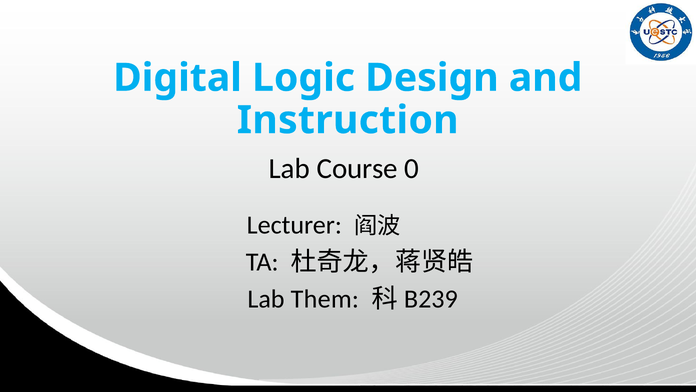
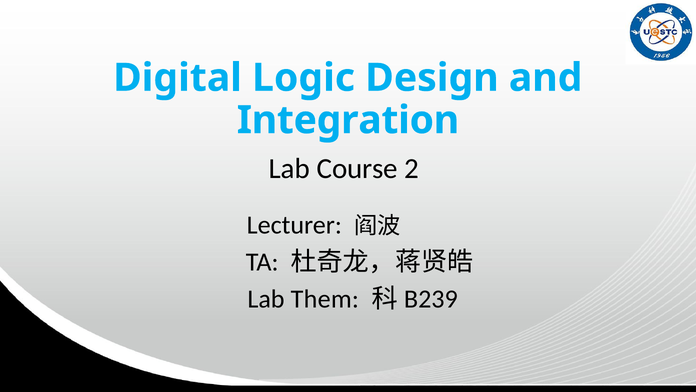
Instruction: Instruction -> Integration (348, 120)
0: 0 -> 2 (412, 168)
